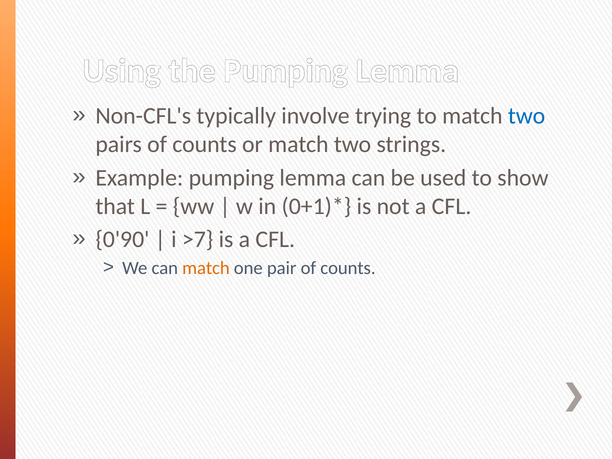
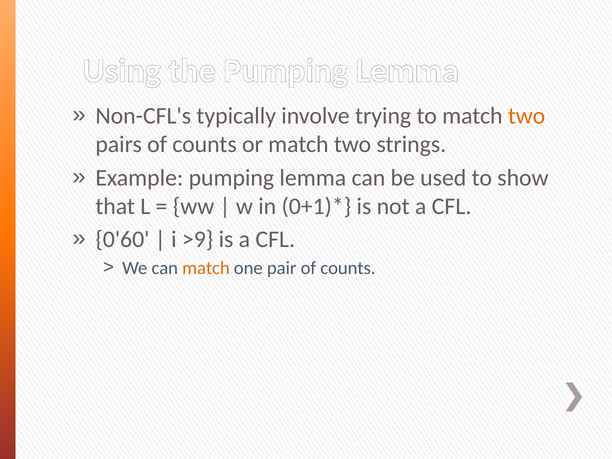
two colour: blue -> orange (527, 116)
0'90: 0'90 -> 0'60 (122, 239)
>7: >7 -> >9 (198, 239)
